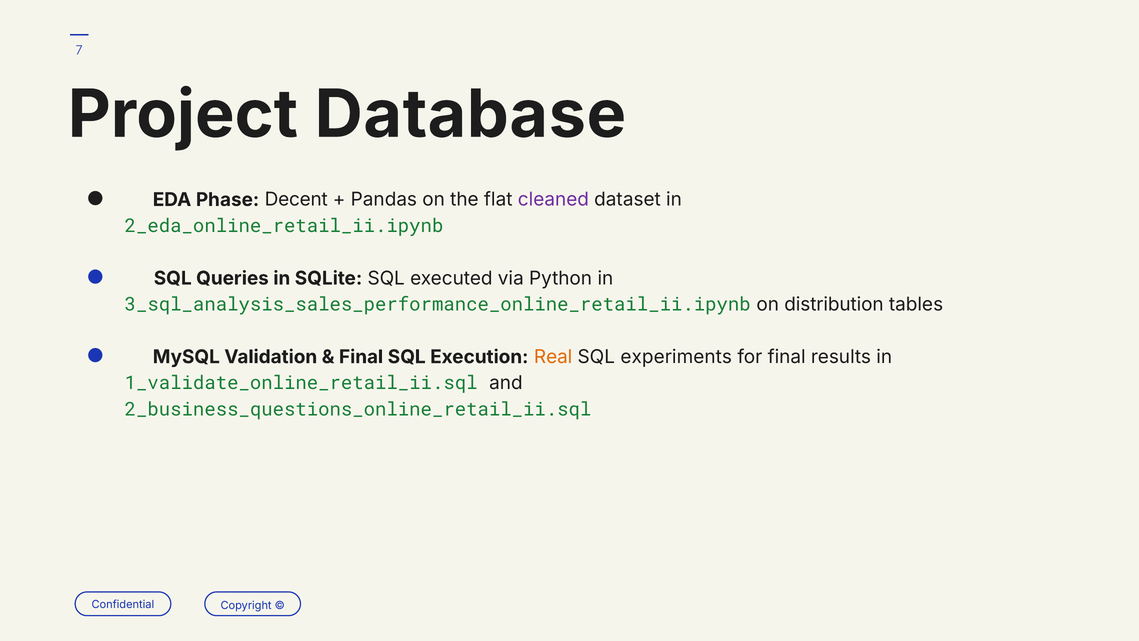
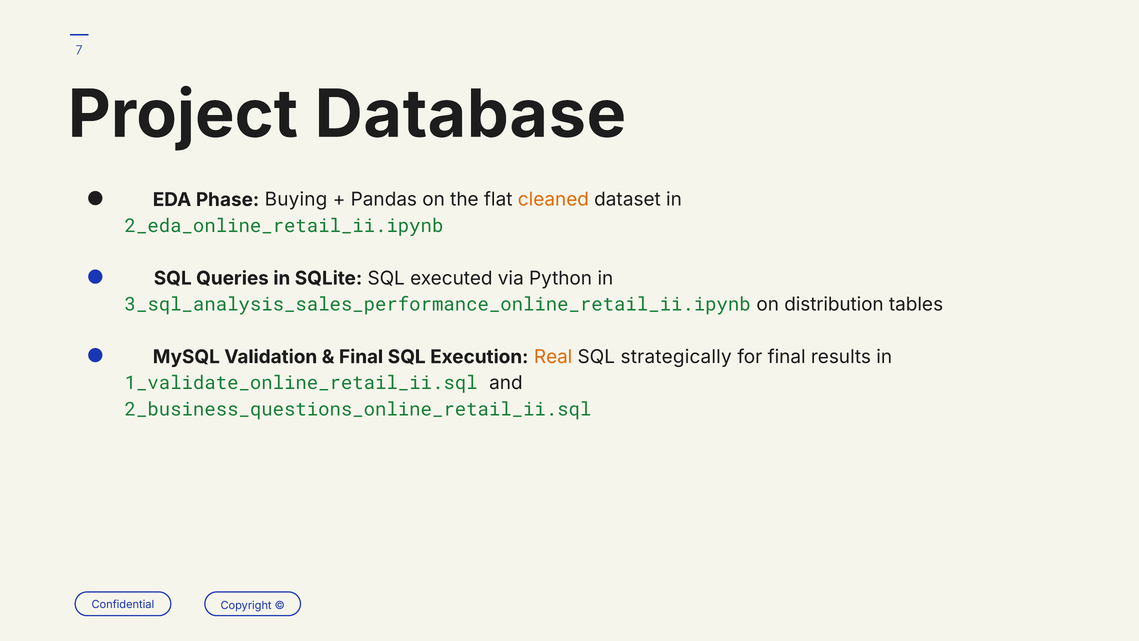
Decent: Decent -> Buying (296, 200)
cleaned colour: purple -> orange (553, 200)
experiments: experiments -> strategically (676, 357)
